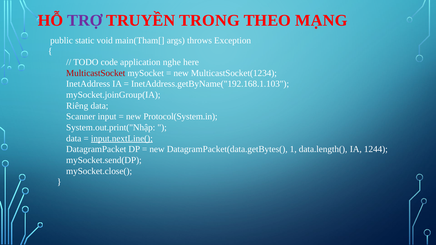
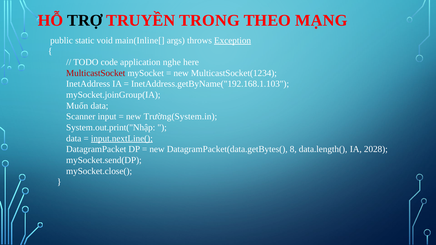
TRỢ colour: purple -> black (85, 20)
main(Tham[: main(Tham[ -> main(Inline[ (140, 40)
Exception underline: none -> present (233, 40)
Riêng: Riêng -> Muốn (77, 106)
Protocol(System.in: Protocol(System.in -> Trường(System.in (180, 117)
1: 1 -> 8 (293, 149)
1244: 1244 -> 2028 (376, 149)
